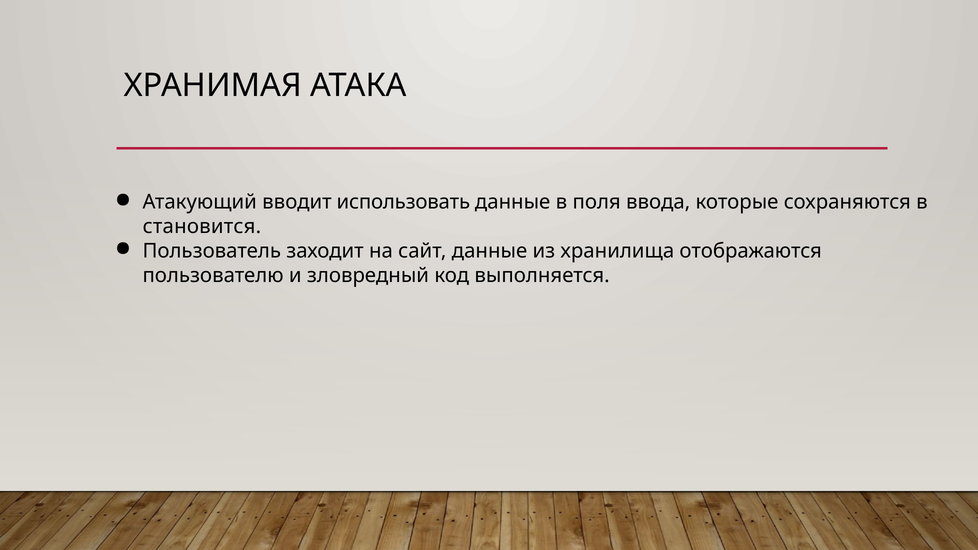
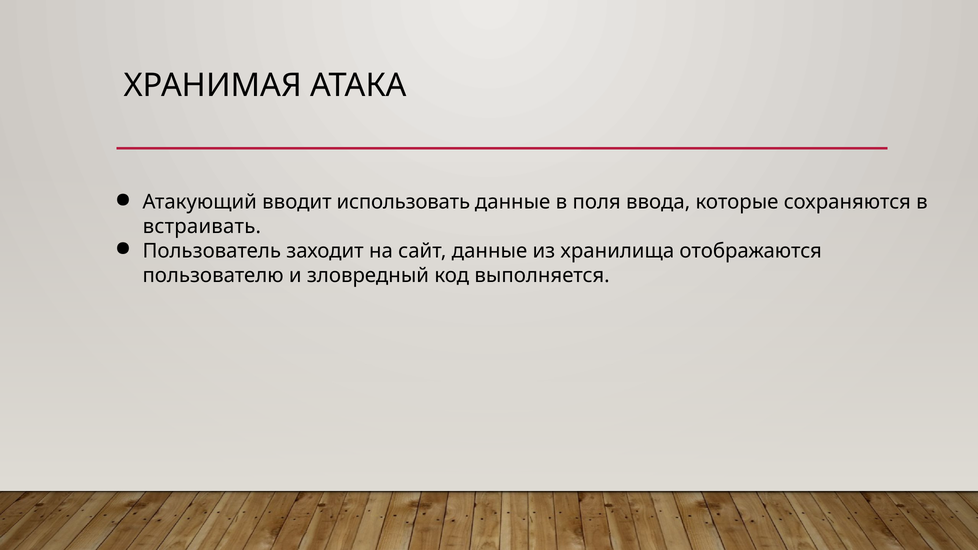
становится: становится -> встраивать (202, 227)
